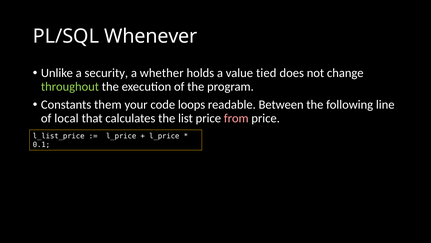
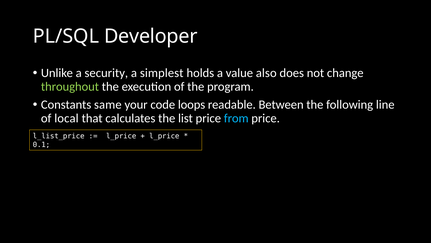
Whenever: Whenever -> Developer (151, 36)
whether: whether -> simplest (162, 73)
tied: tied -> also (266, 73)
them: them -> same (108, 105)
from colour: pink -> light blue (236, 118)
